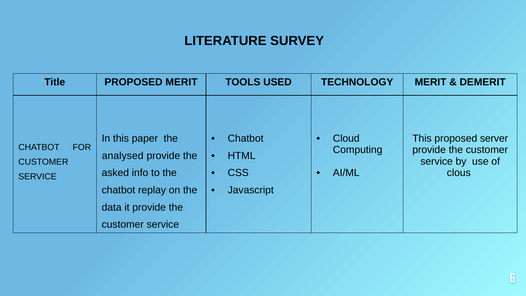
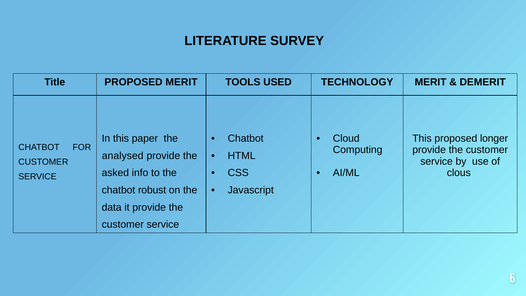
server: server -> longer (494, 138)
replay: replay -> robust (152, 190)
